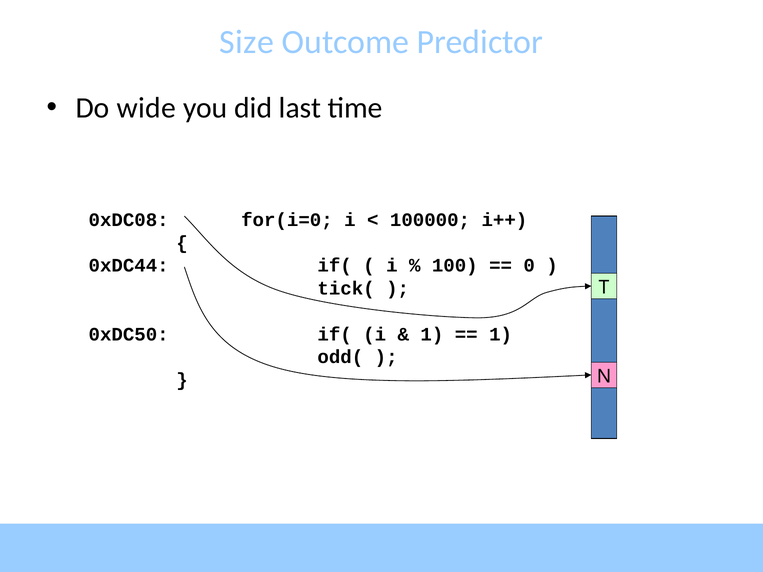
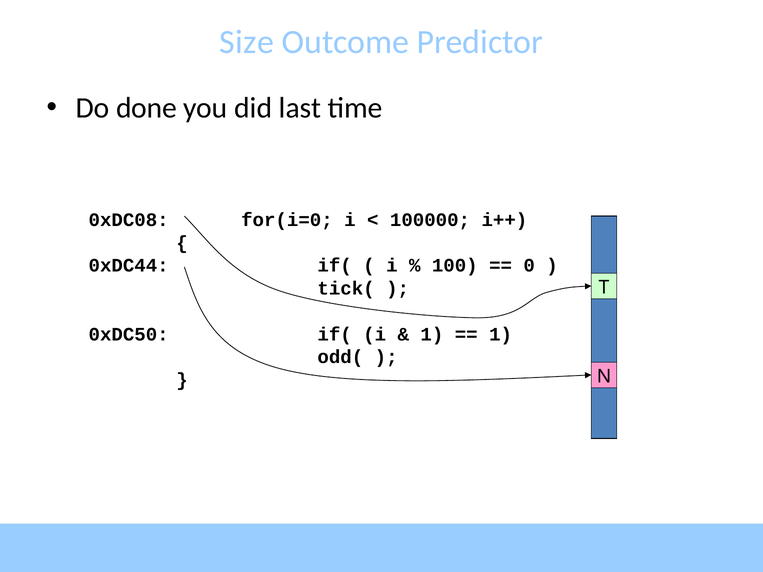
wide: wide -> done (146, 108)
